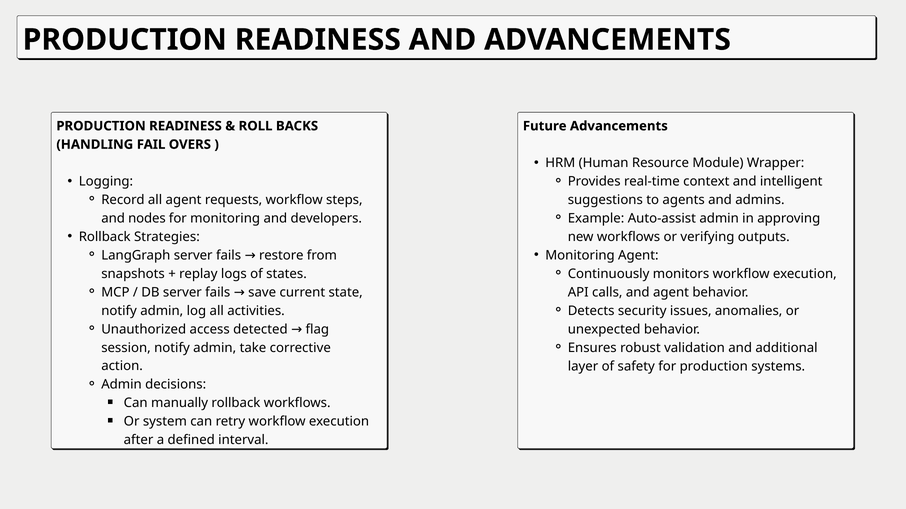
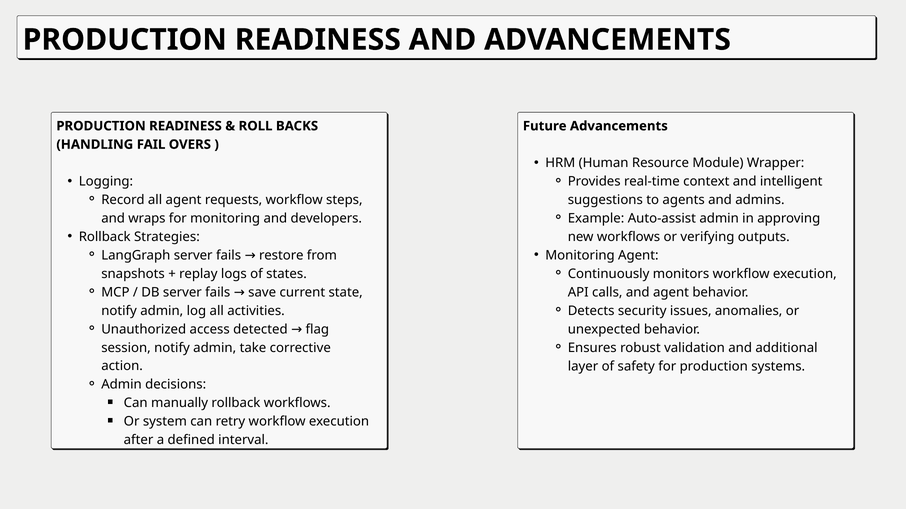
nodes: nodes -> wraps (147, 219)
